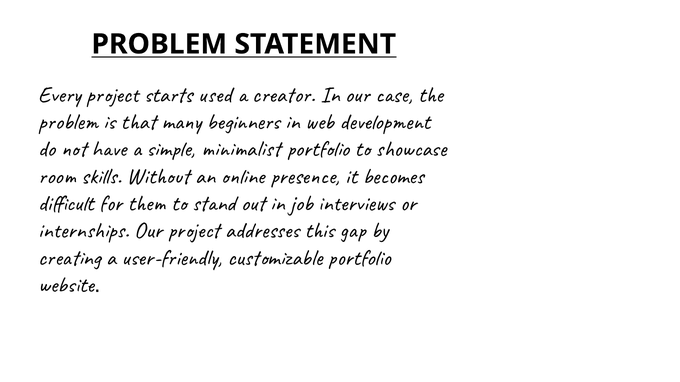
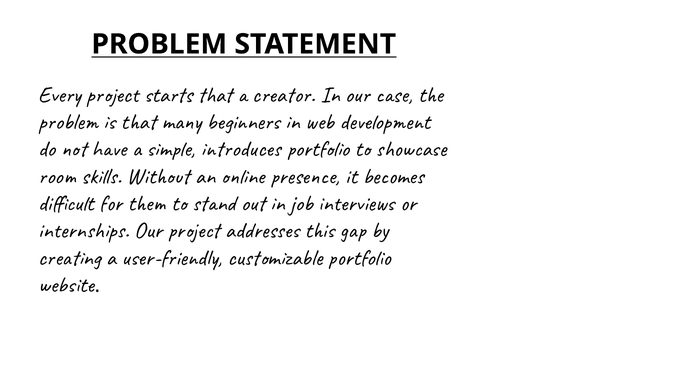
starts used: used -> that (215, 95)
minimalist: minimalist -> introduces (241, 149)
